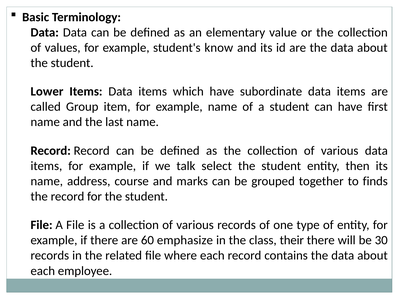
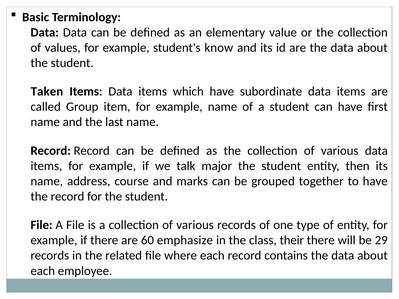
Lower: Lower -> Taken (47, 92)
select: select -> major (217, 166)
to finds: finds -> have (375, 181)
30: 30 -> 29 (381, 240)
